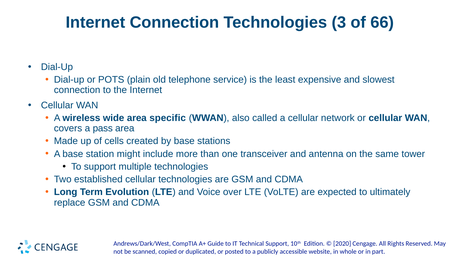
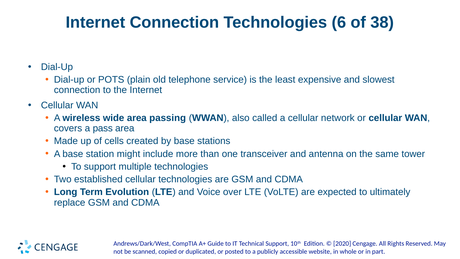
3: 3 -> 6 (339, 22)
66: 66 -> 38 (382, 22)
specific: specific -> passing (168, 118)
